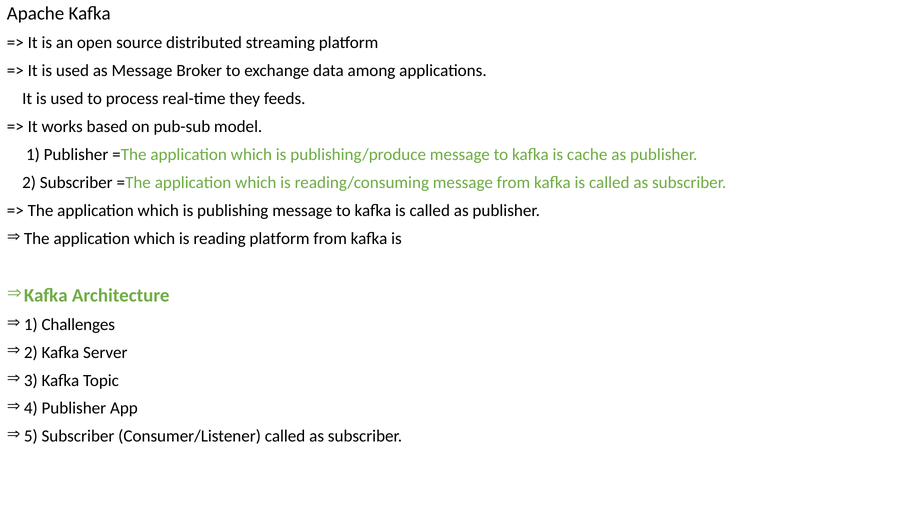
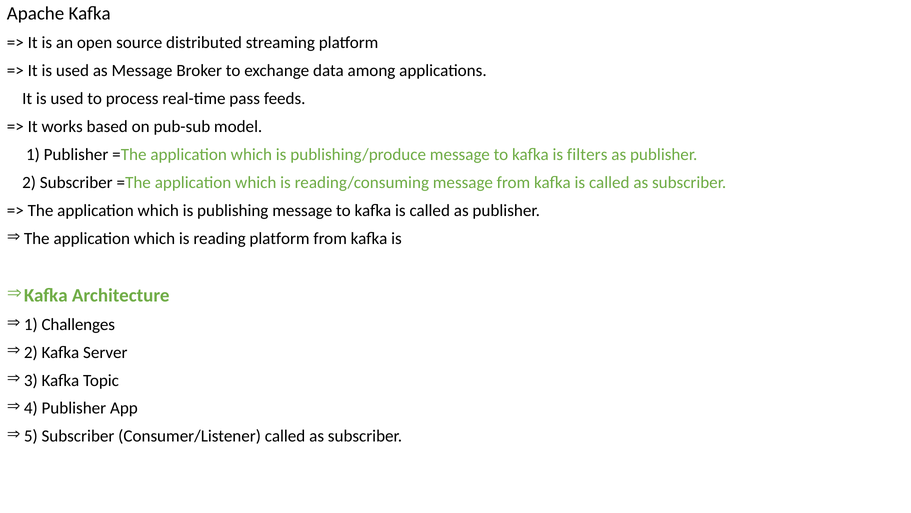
they: they -> pass (245, 98)
cache: cache -> filters (587, 154)
